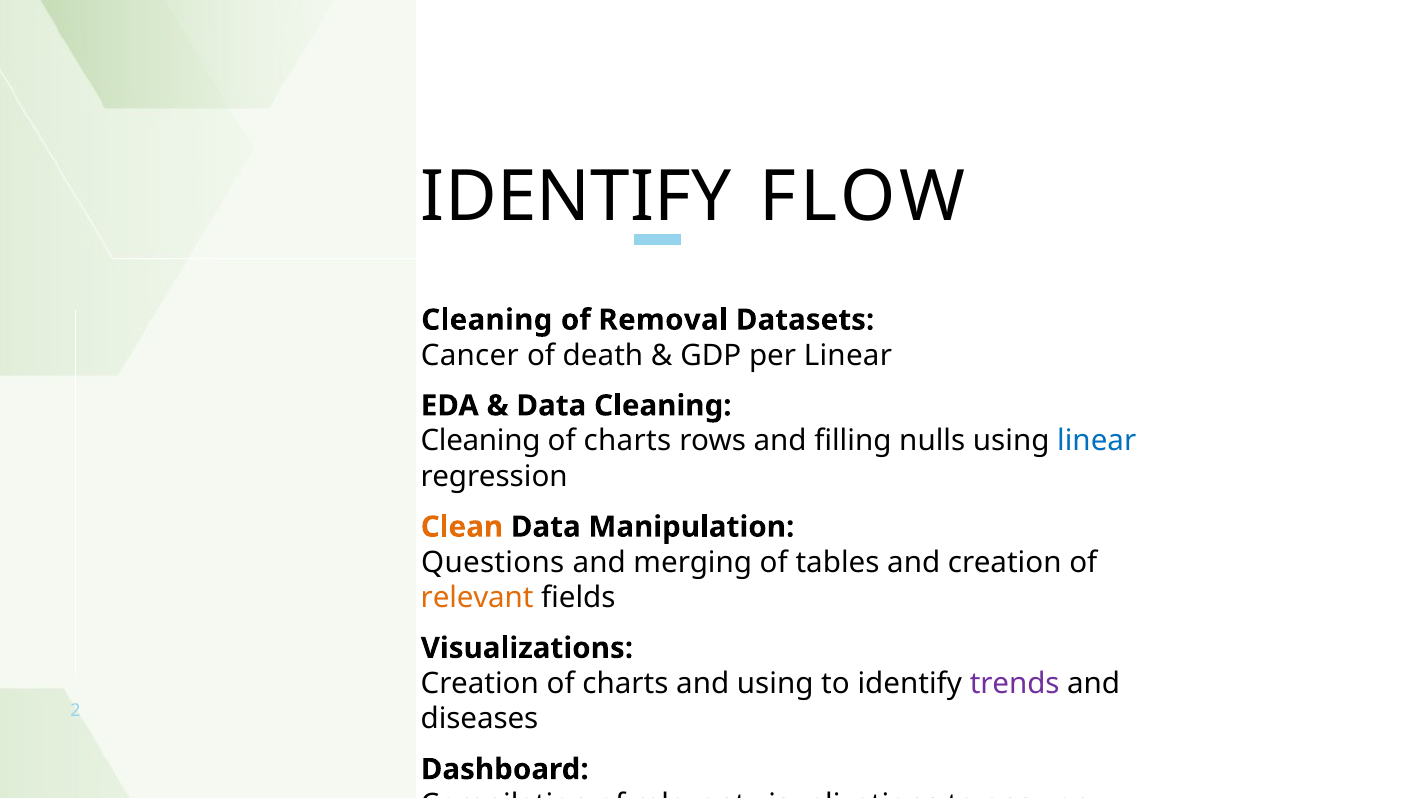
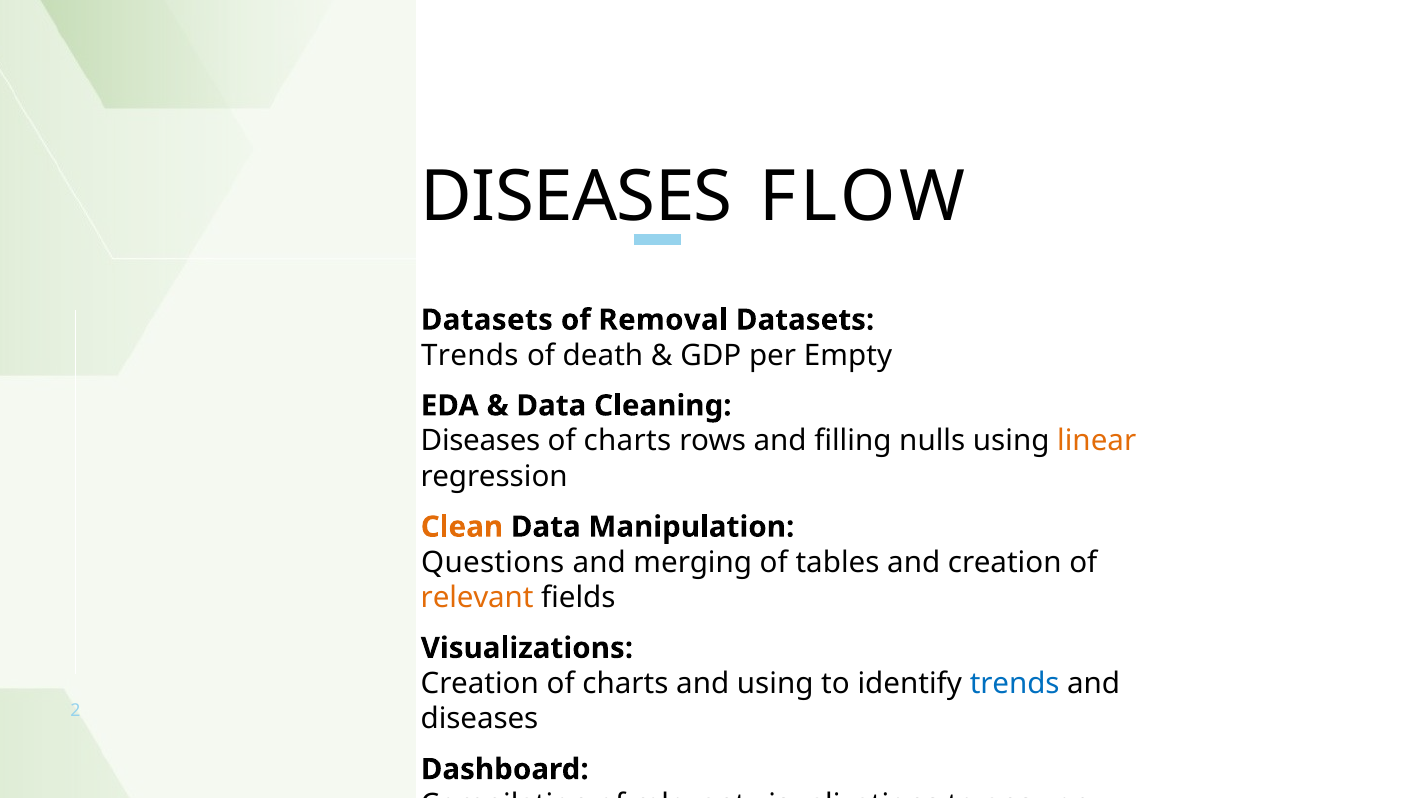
IDENTIFY: IDENTIFY -> DISEASES (577, 197)
Cleaning: Cleaning -> Datasets (487, 320)
Cancer: Cancer -> Trends (470, 355)
per Linear: Linear -> Empty (848, 355)
Cleaning: Cleaning -> Diseases (481, 441)
linear colour: blue -> orange (1097, 441)
trends colour: purple -> blue (1015, 683)
